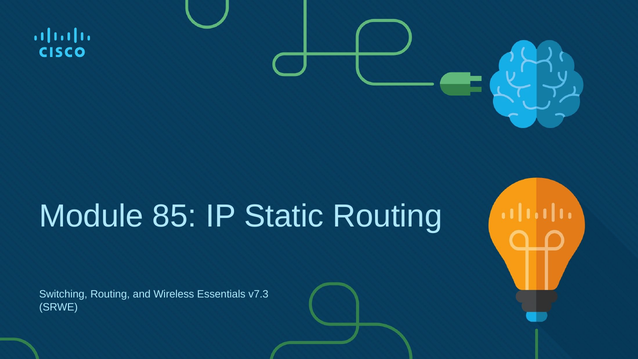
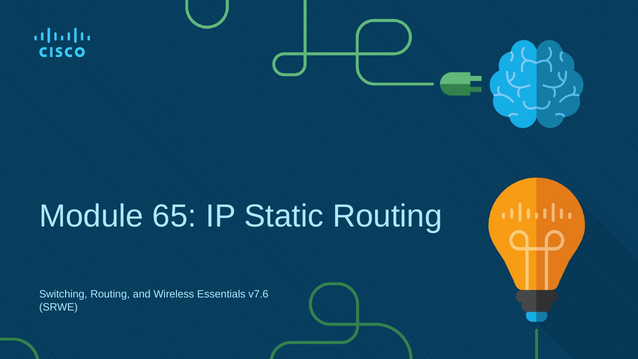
85: 85 -> 65 (175, 216)
v7.3: v7.3 -> v7.6 (259, 294)
